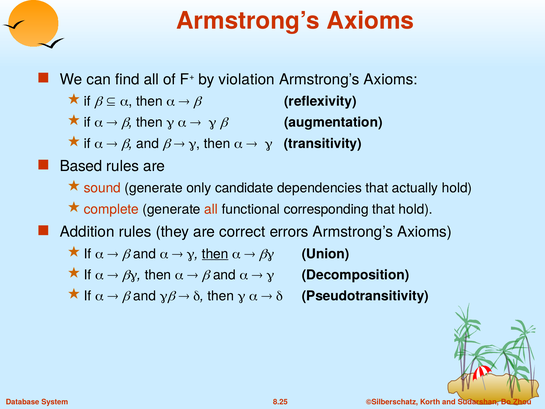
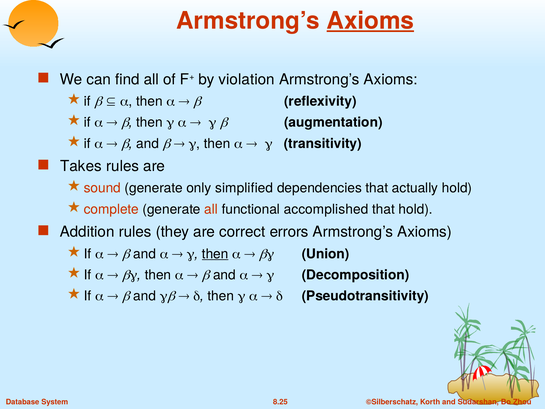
Axioms underline: none -> present (370, 21)
Based: Based -> Takes (81, 166)
candidate: candidate -> simplified (244, 188)
corresponding: corresponding -> accomplished (326, 209)
